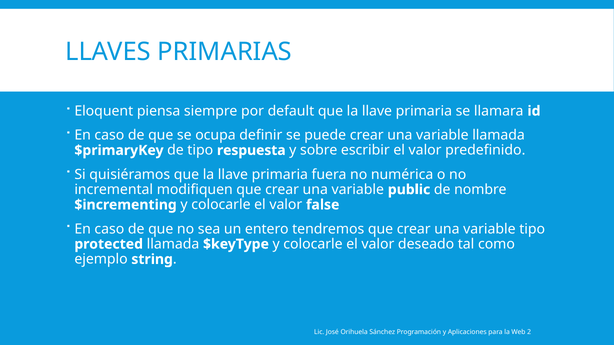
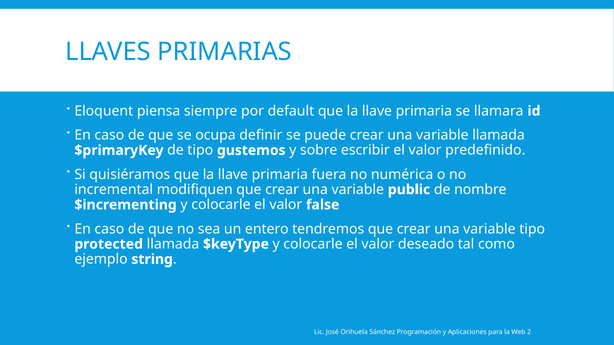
respuesta: respuesta -> gustemos (251, 150)
